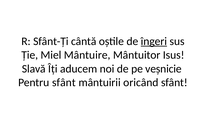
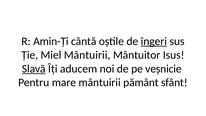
Sfânt-Ți: Sfânt-Ți -> Amin-Ți (51, 41)
Miel Mântuire: Mântuire -> Mântuirii (87, 55)
Slavă underline: none -> present (34, 69)
Pentru sfânt: sfânt -> mare (64, 82)
oricând: oricând -> pământ (141, 82)
